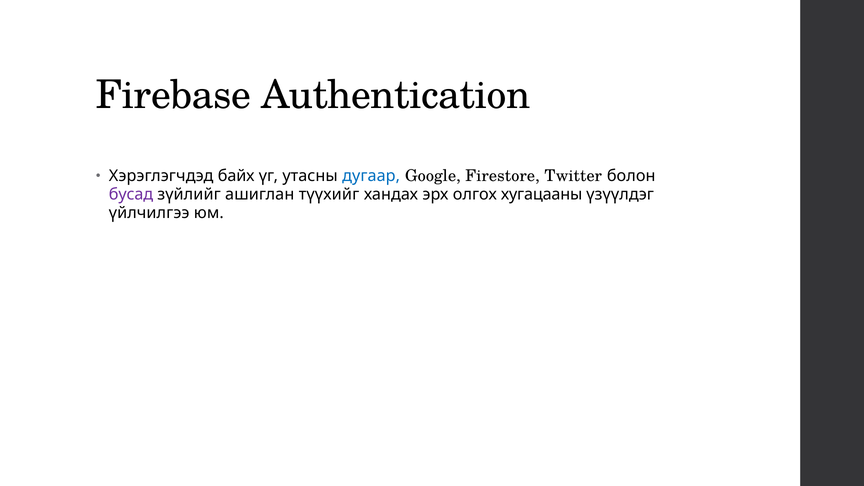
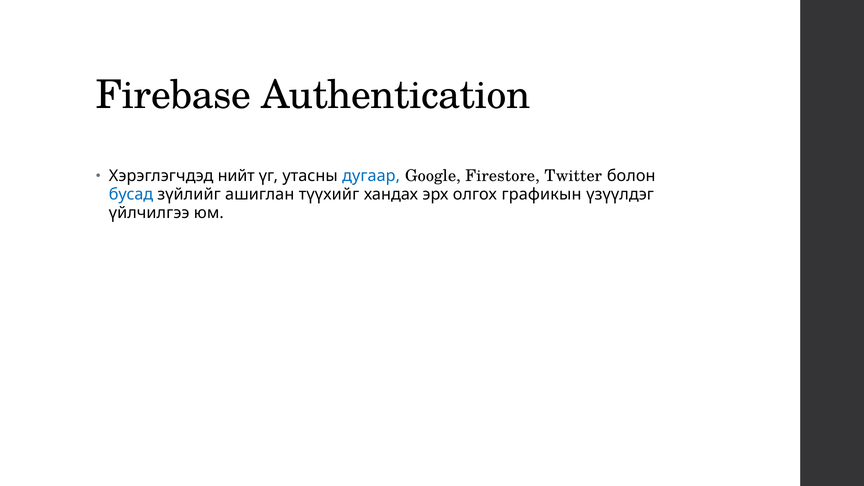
байх: байх -> нийт (236, 176)
бусад colour: purple -> blue (131, 195)
хугацааны: хугацааны -> графикын (541, 195)
